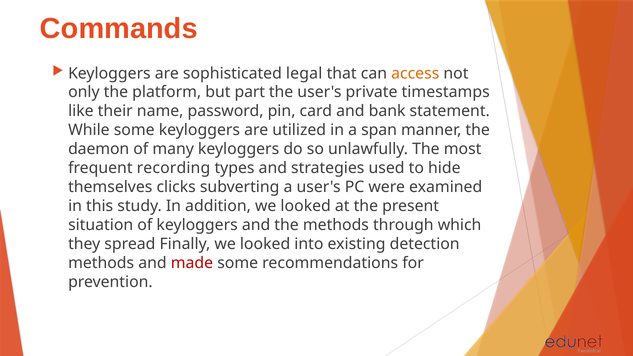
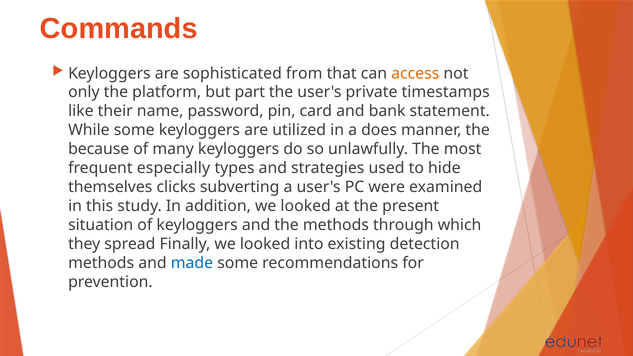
legal: legal -> from (304, 73)
span: span -> does (379, 130)
daemon: daemon -> because (99, 149)
recording: recording -> especially (173, 168)
made colour: red -> blue (192, 263)
